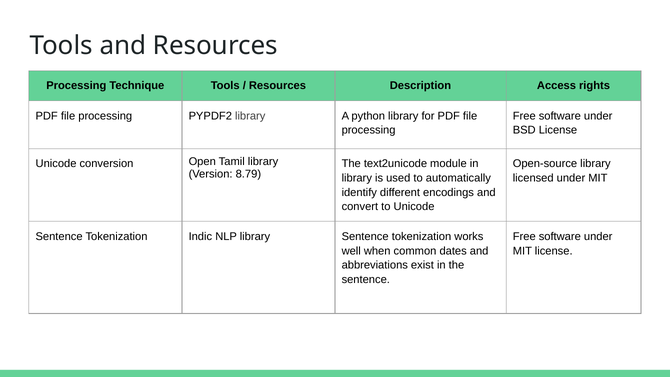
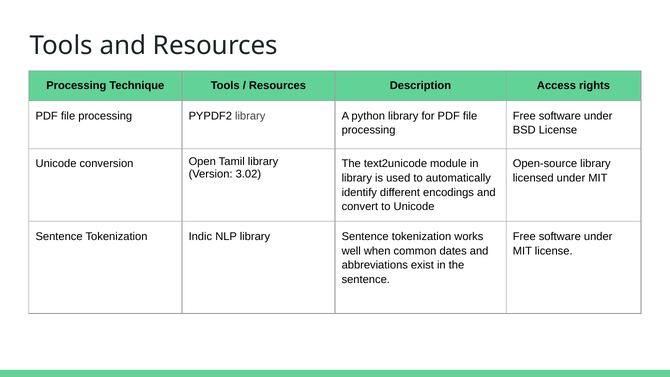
8.79: 8.79 -> 3.02 (248, 174)
